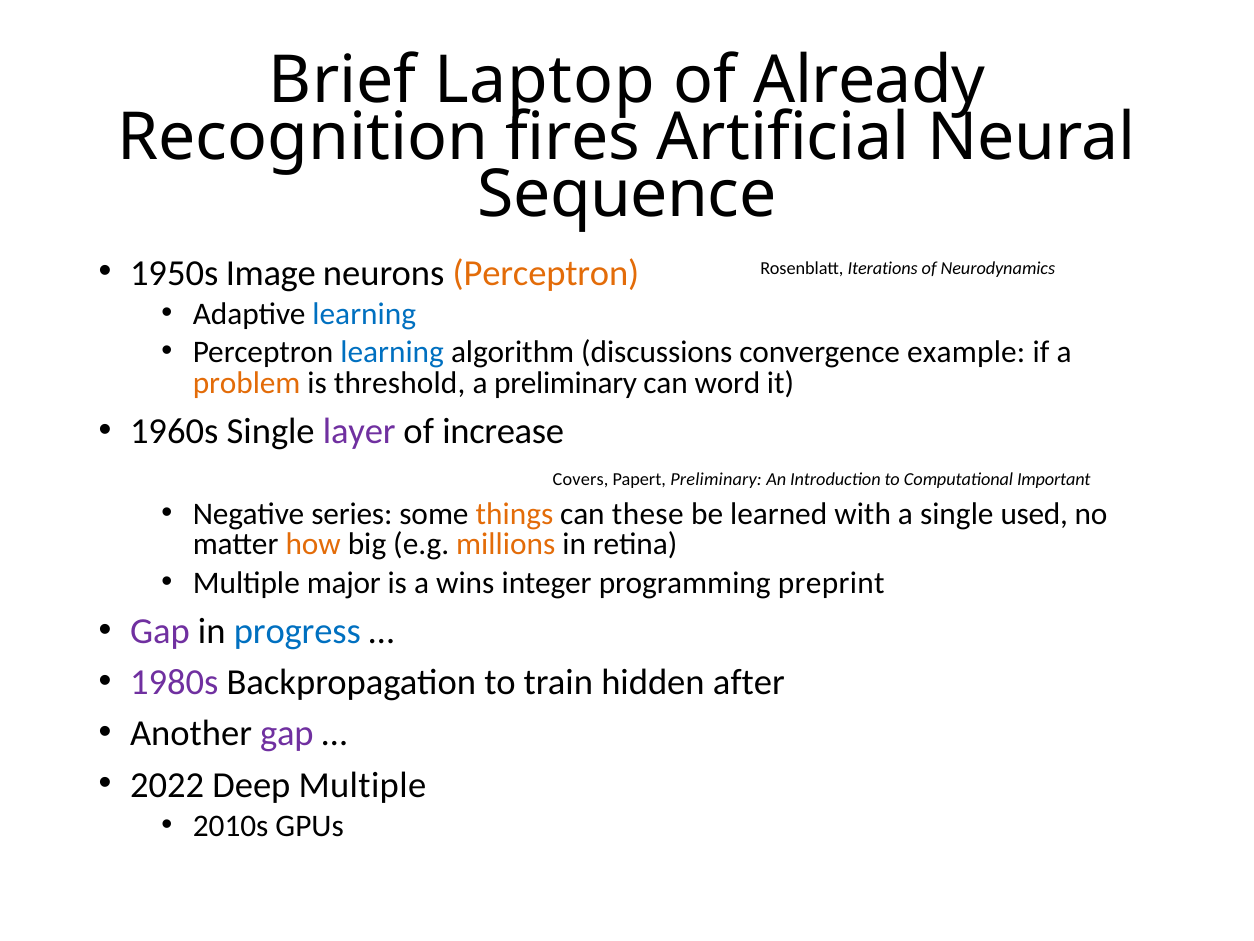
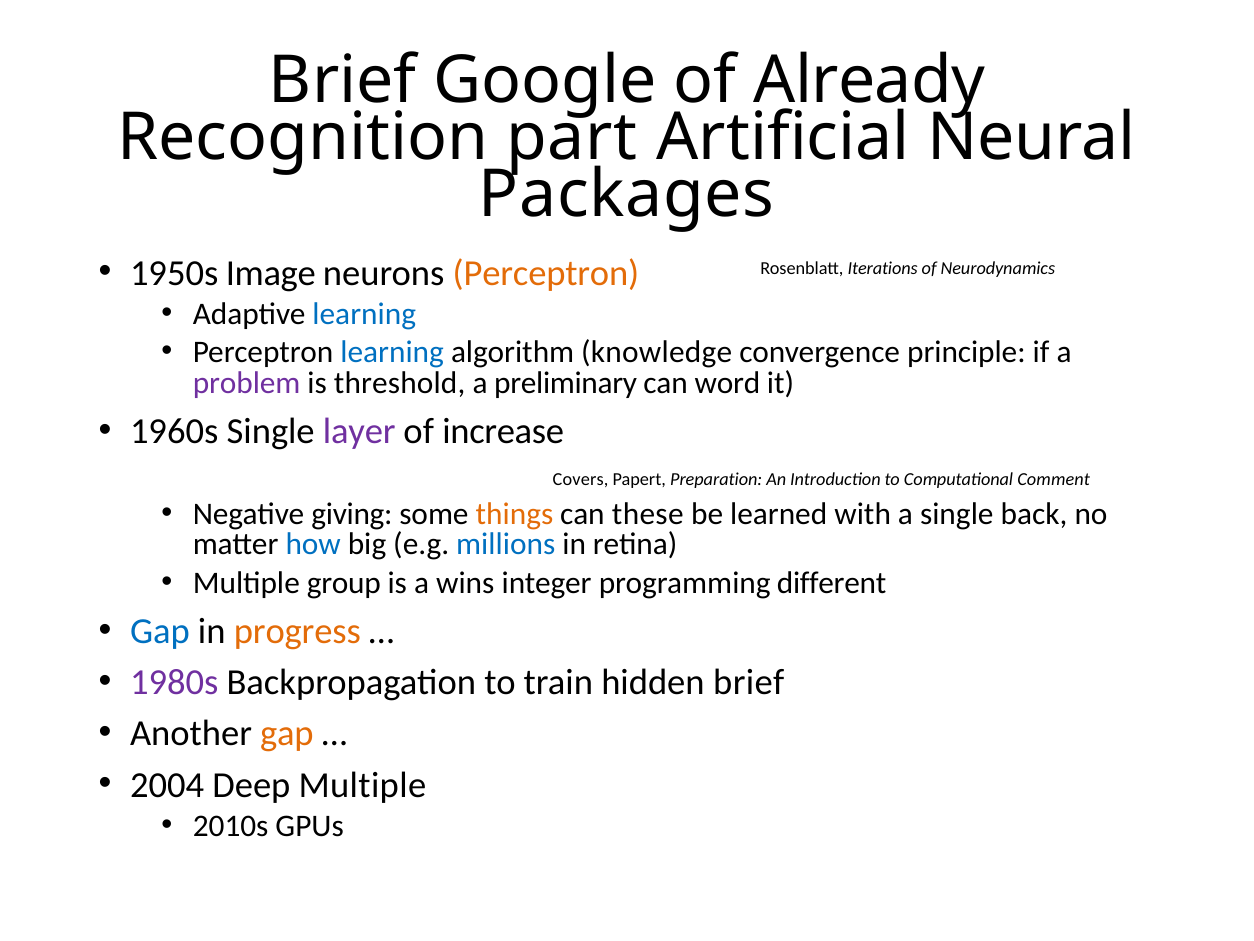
Laptop: Laptop -> Google (545, 80)
fires: fires -> part (572, 137)
Sequence: Sequence -> Packages (627, 195)
discussions: discussions -> knowledge (657, 352)
example: example -> principle (966, 352)
problem colour: orange -> purple (247, 383)
Papert Preliminary: Preliminary -> Preparation (716, 479)
Important: Important -> Comment (1054, 479)
series: series -> giving (352, 514)
used: used -> back (1034, 514)
how colour: orange -> blue (313, 544)
millions colour: orange -> blue (506, 544)
major: major -> group (344, 583)
preprint: preprint -> different (832, 583)
Gap colour: purple -> blue (160, 631)
progress colour: blue -> orange (297, 631)
hidden after: after -> brief (749, 682)
gap colour: purple -> orange (287, 733)
2022: 2022 -> 2004 (167, 785)
